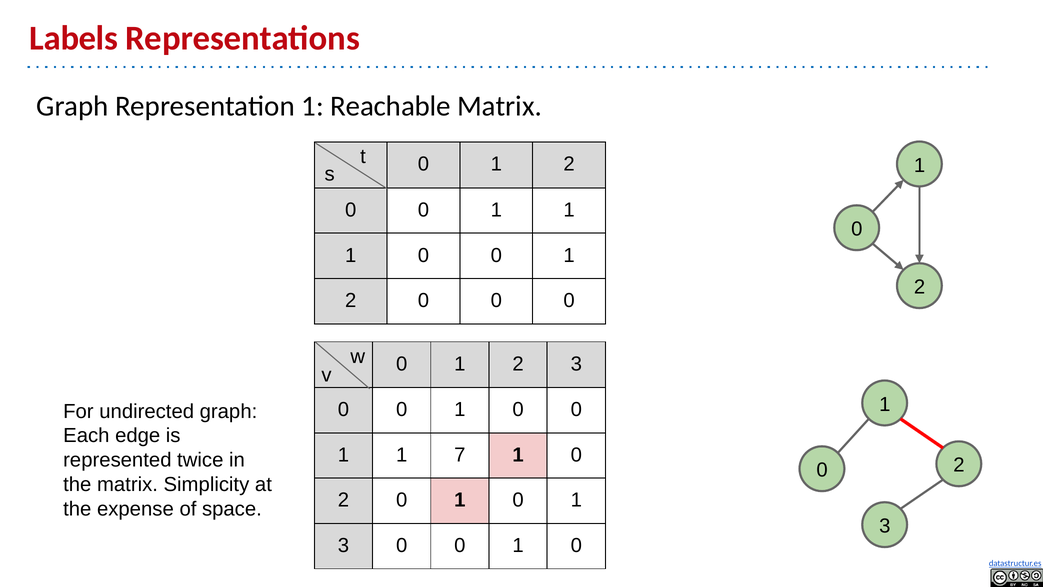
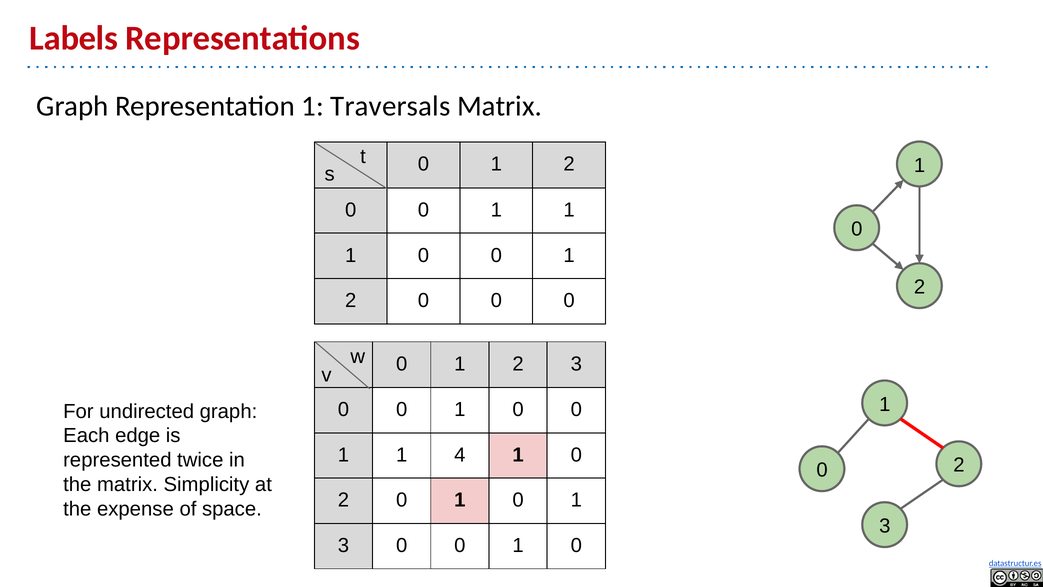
Reachable: Reachable -> Traversals (390, 106)
7: 7 -> 4 (460, 455)
